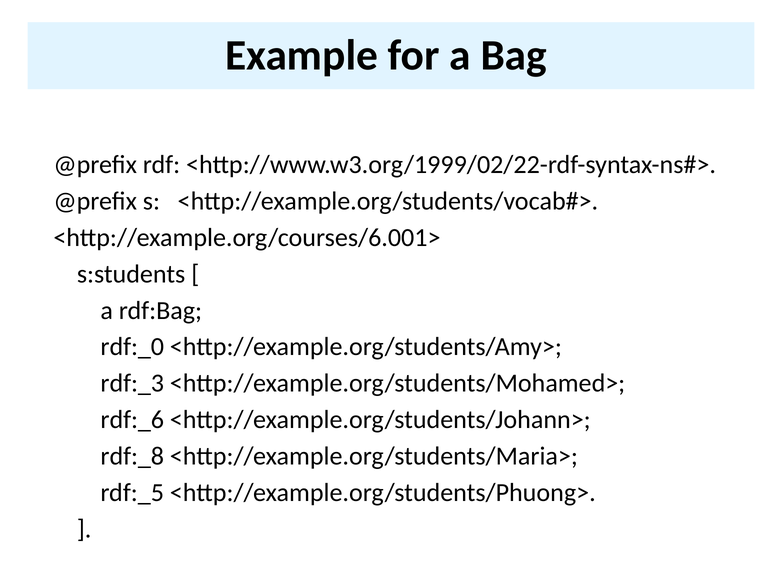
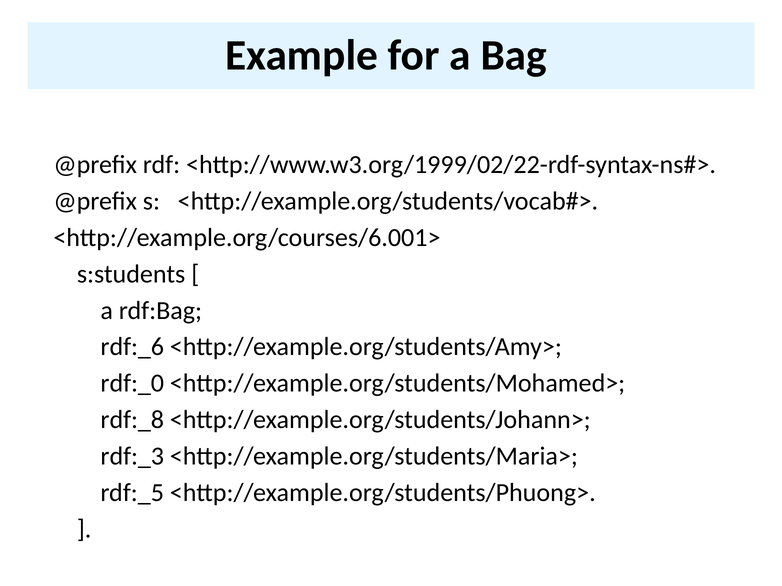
rdf:_0: rdf:_0 -> rdf:_6 (132, 347)
rdf:_3: rdf:_3 -> rdf:_0 (132, 384)
rdf:_6: rdf:_6 -> rdf:_8 (132, 420)
rdf:_8: rdf:_8 -> rdf:_3 (132, 457)
